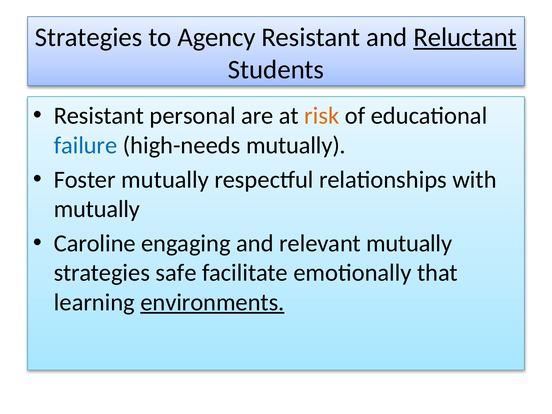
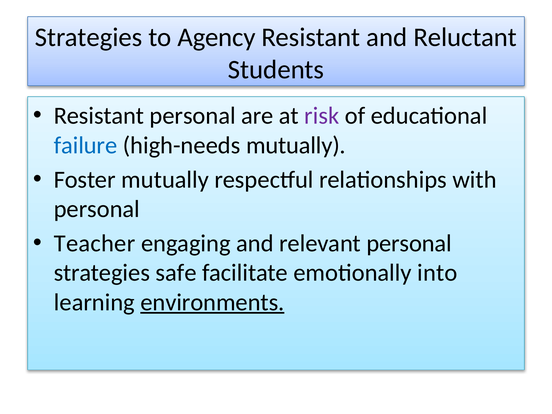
Reluctant underline: present -> none (465, 37)
risk colour: orange -> purple (322, 116)
mutually: mutually -> personal (97, 209)
Caroline: Caroline -> Teacher (95, 243)
relevant mutually: mutually -> personal (409, 243)
that: that -> into (437, 273)
